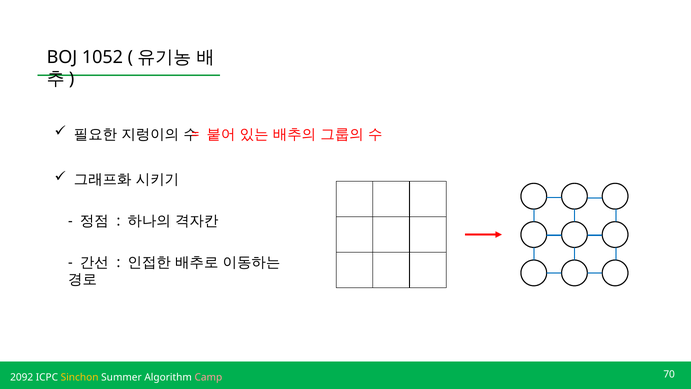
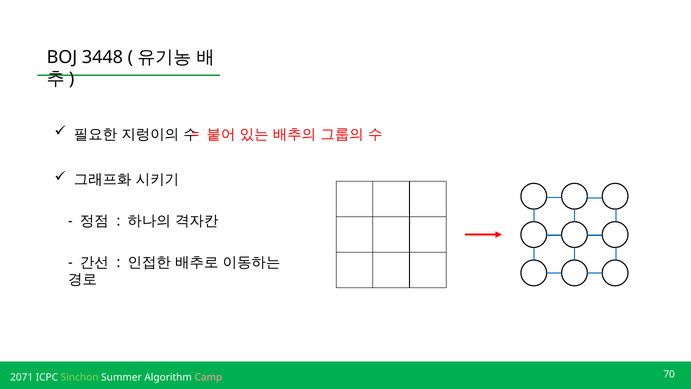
1052: 1052 -> 3448 (102, 57)
2092: 2092 -> 2071 (22, 377)
Sinchon colour: yellow -> light green (80, 377)
